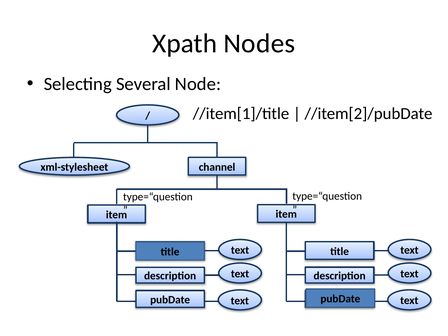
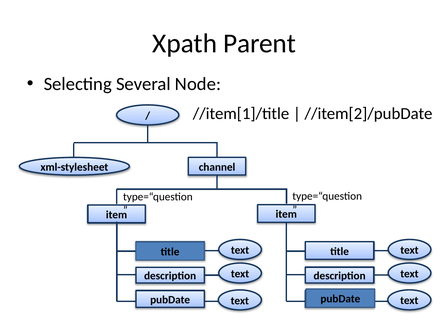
Nodes: Nodes -> Parent (260, 43)
